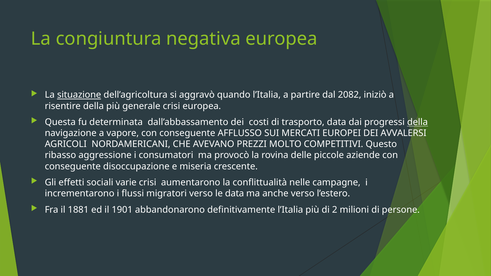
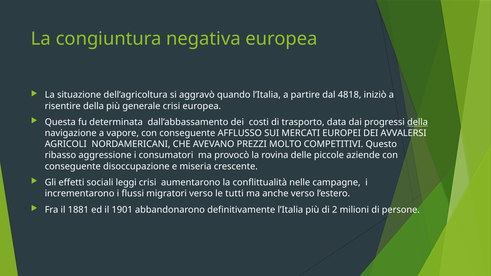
situazione underline: present -> none (79, 95)
2082: 2082 -> 4818 (350, 95)
varie: varie -> leggi (126, 183)
le data: data -> tutti (234, 194)
